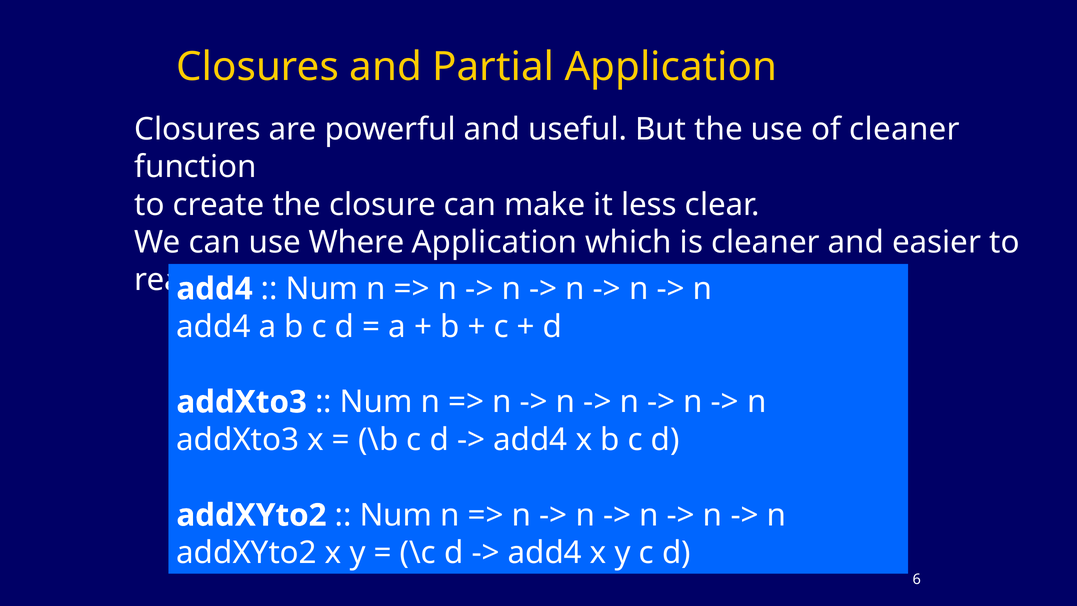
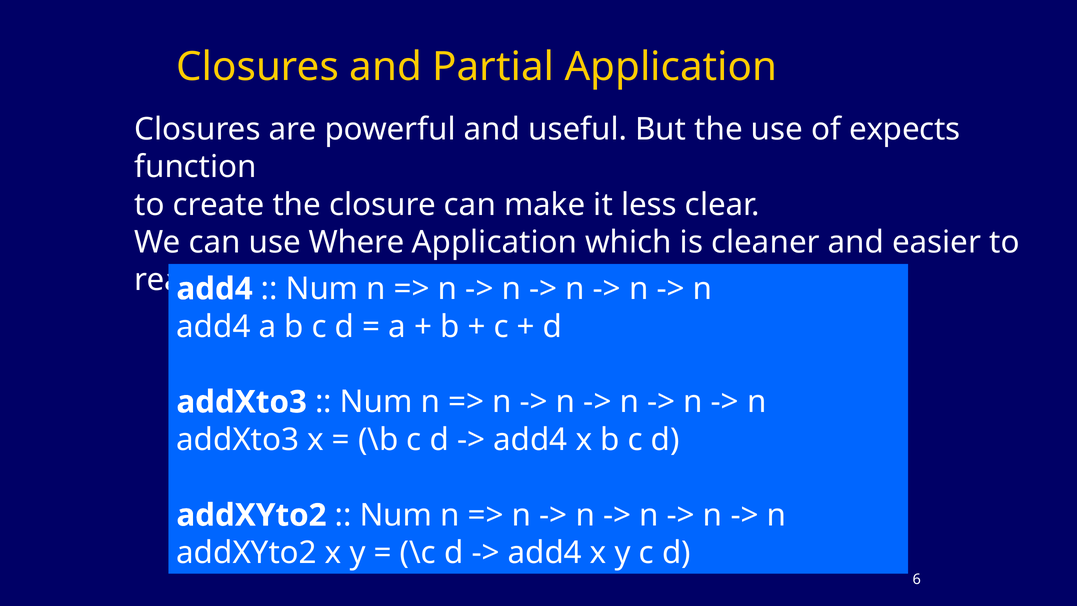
of cleaner: cleaner -> expects (905, 129)
